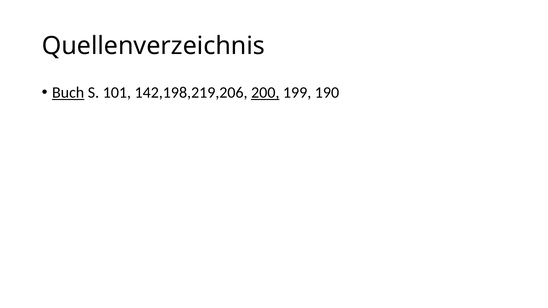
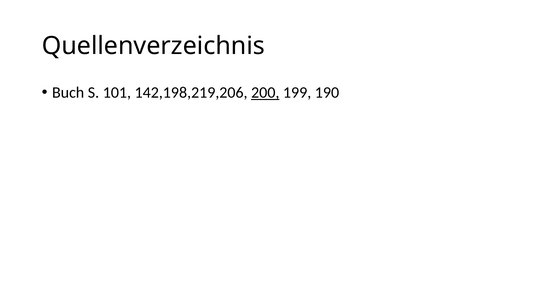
Buch underline: present -> none (68, 93)
